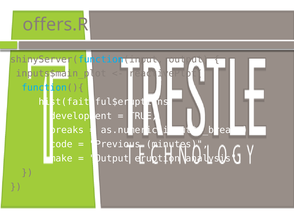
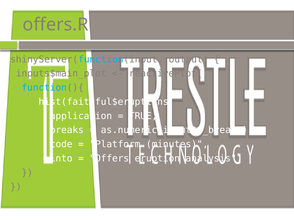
development: development -> application (81, 116)
Previous: Previous -> Platform (115, 144)
make: make -> into (61, 158)
Output: Output -> Offers (109, 158)
